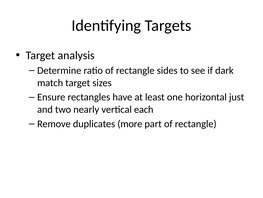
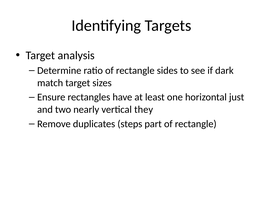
each: each -> they (144, 109)
more: more -> steps (130, 123)
